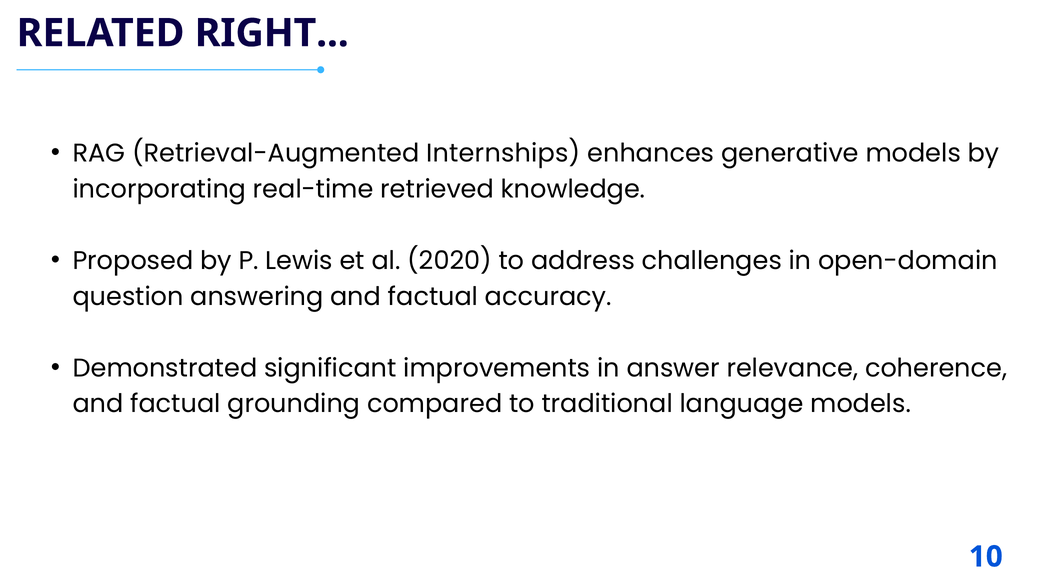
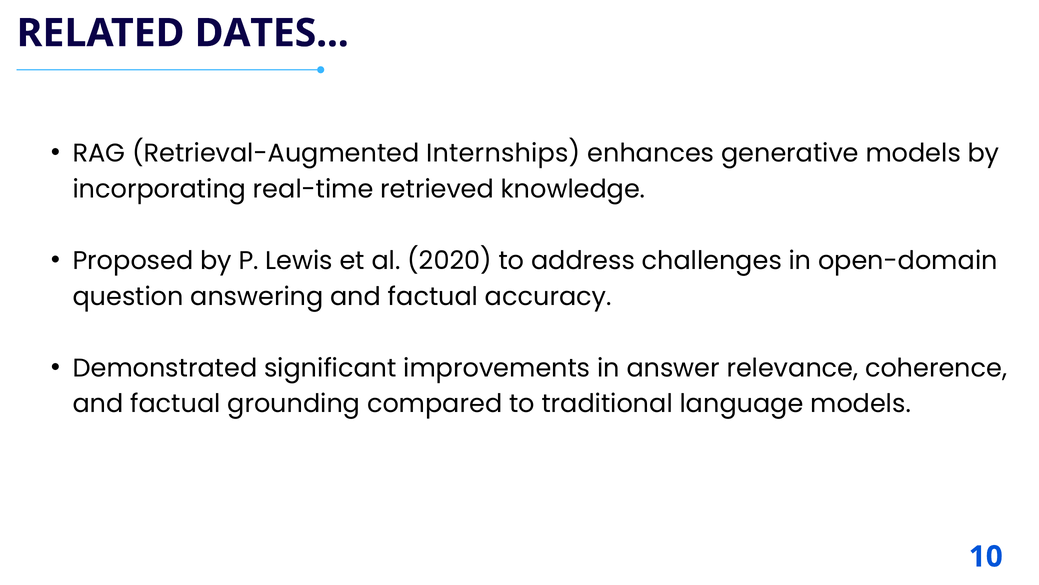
RIGHT: RIGHT -> DATES (272, 33)
